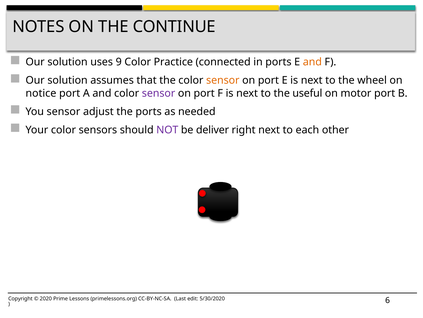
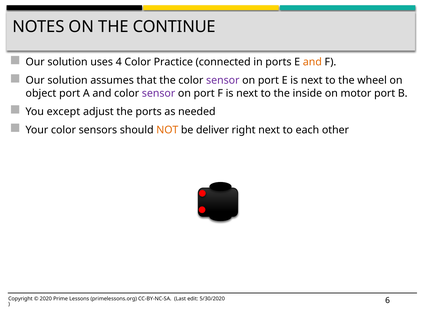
9: 9 -> 4 (119, 62)
sensor colour: orange -> purple (223, 80)
notice: notice -> object (41, 93)
useful: useful -> inside (307, 93)
You sensor: sensor -> except (63, 111)
NOT colour: purple -> orange (167, 130)
